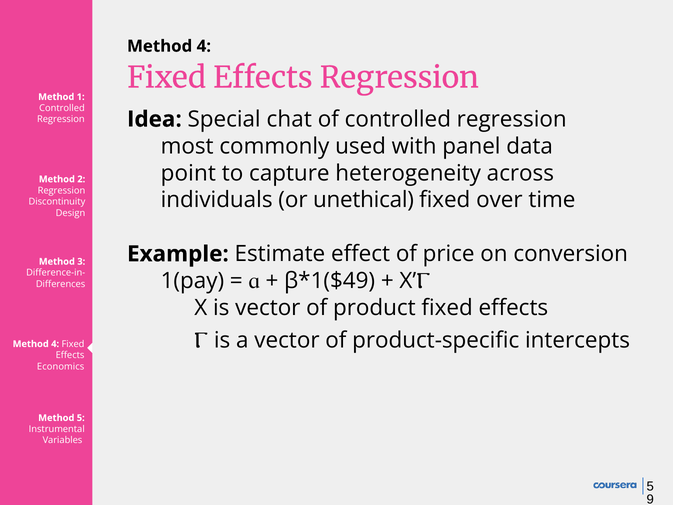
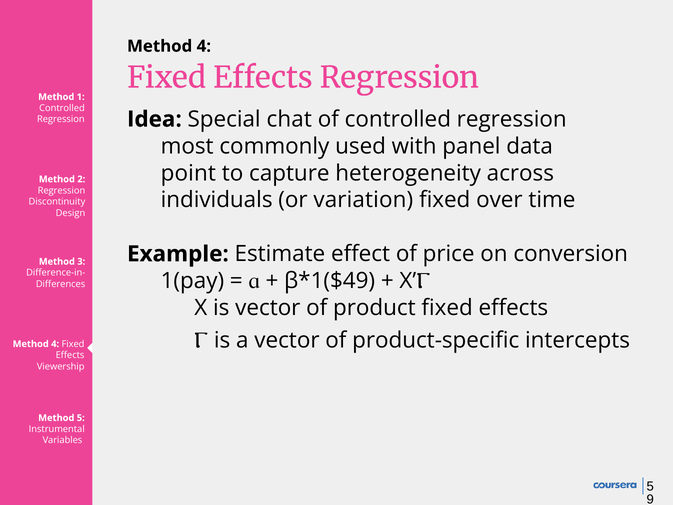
unethical: unethical -> variation (363, 200)
Economics: Economics -> Viewership (61, 366)
